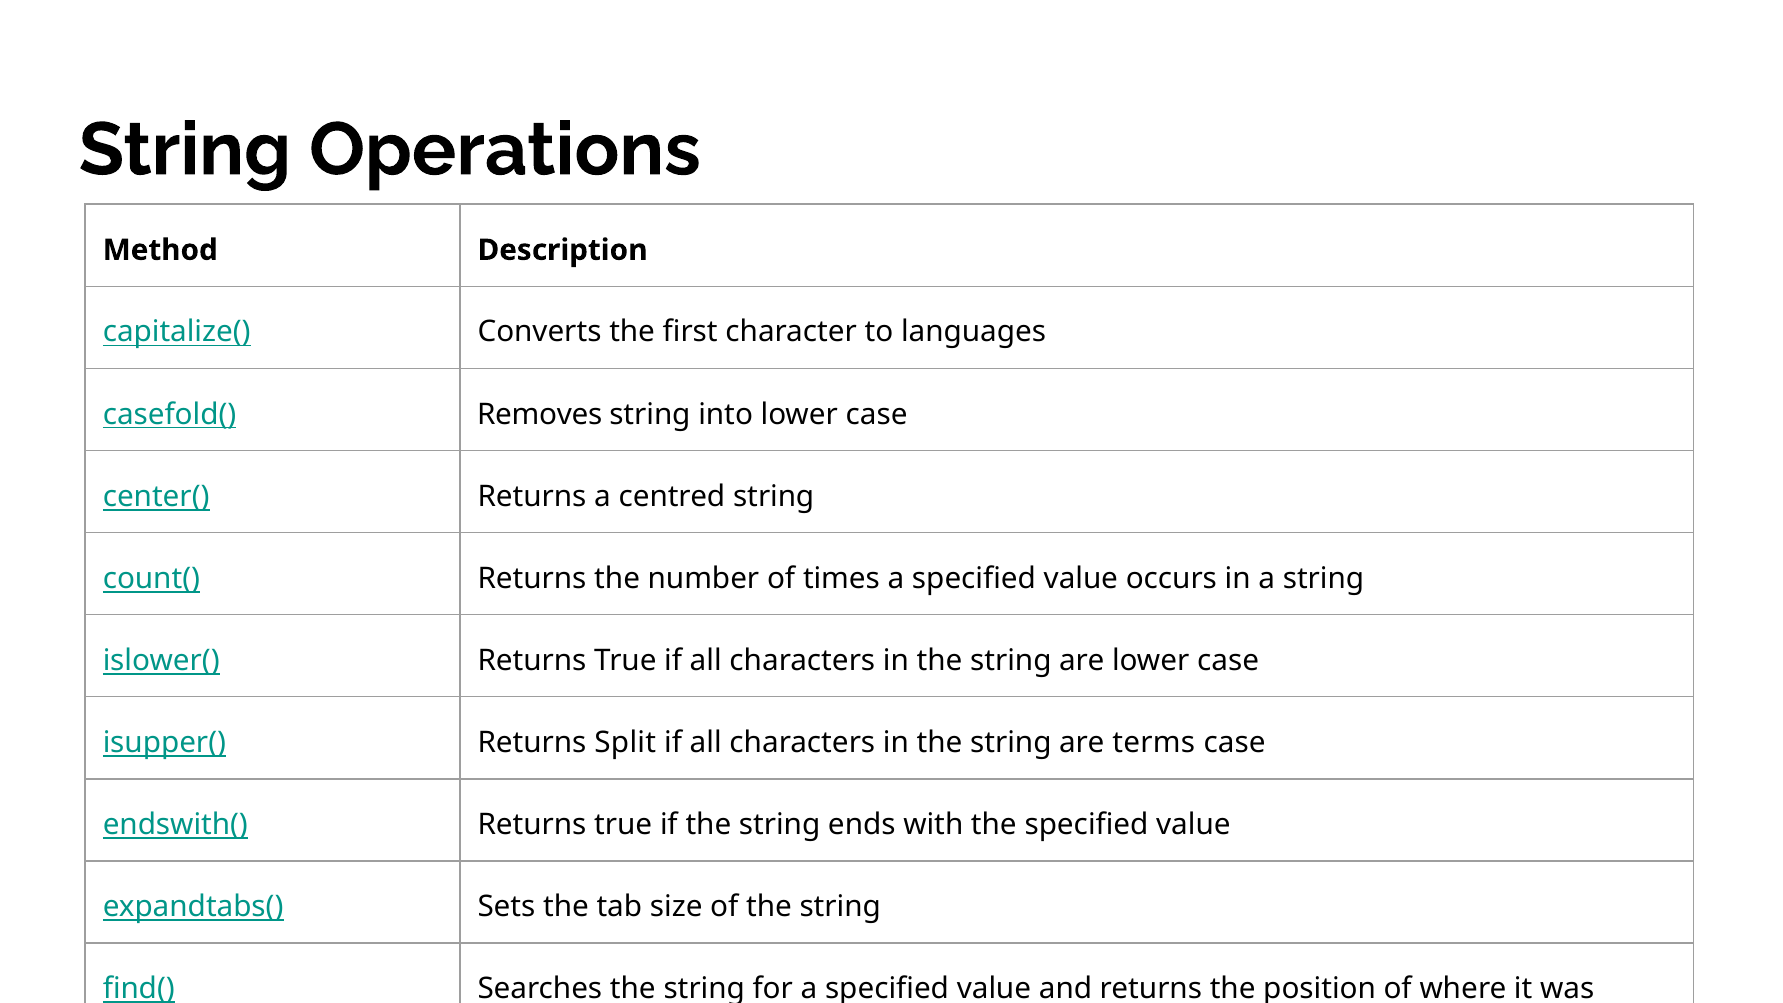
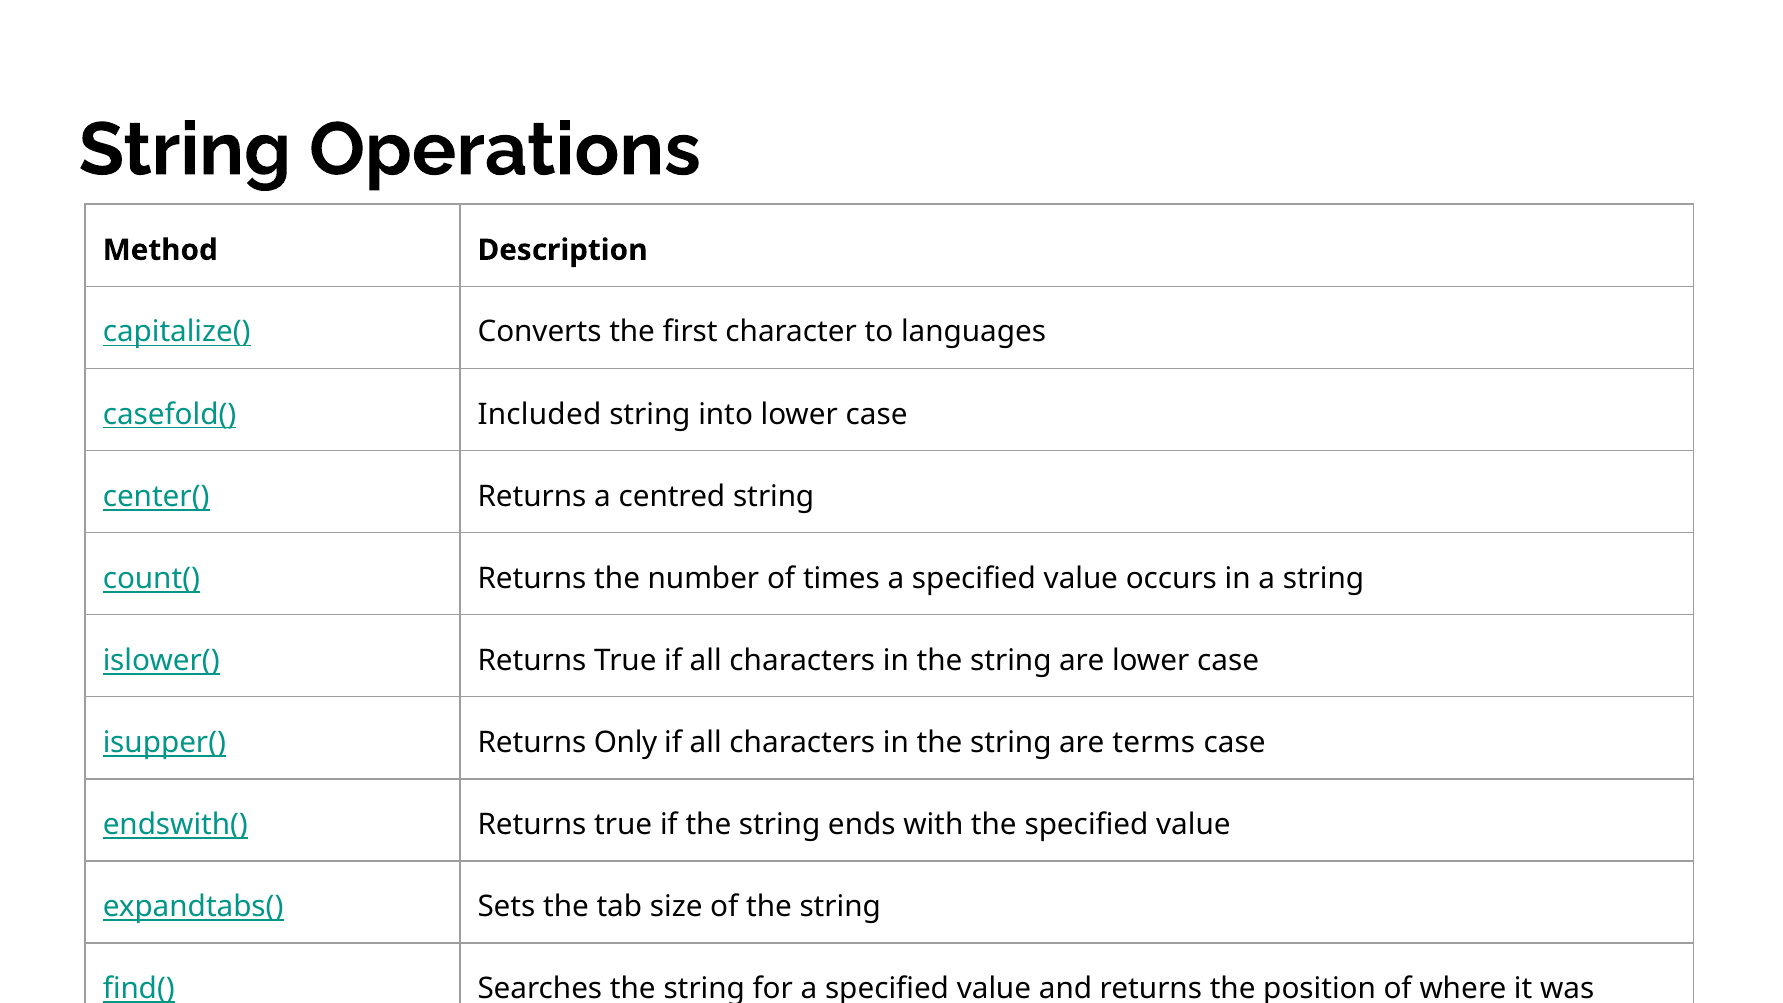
Removes: Removes -> Included (539, 414)
Split: Split -> Only (626, 742)
